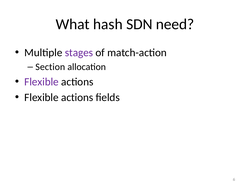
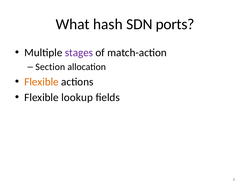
need: need -> ports (175, 24)
Flexible colour: purple -> orange (42, 82)
actions: actions -> lookup (77, 97)
